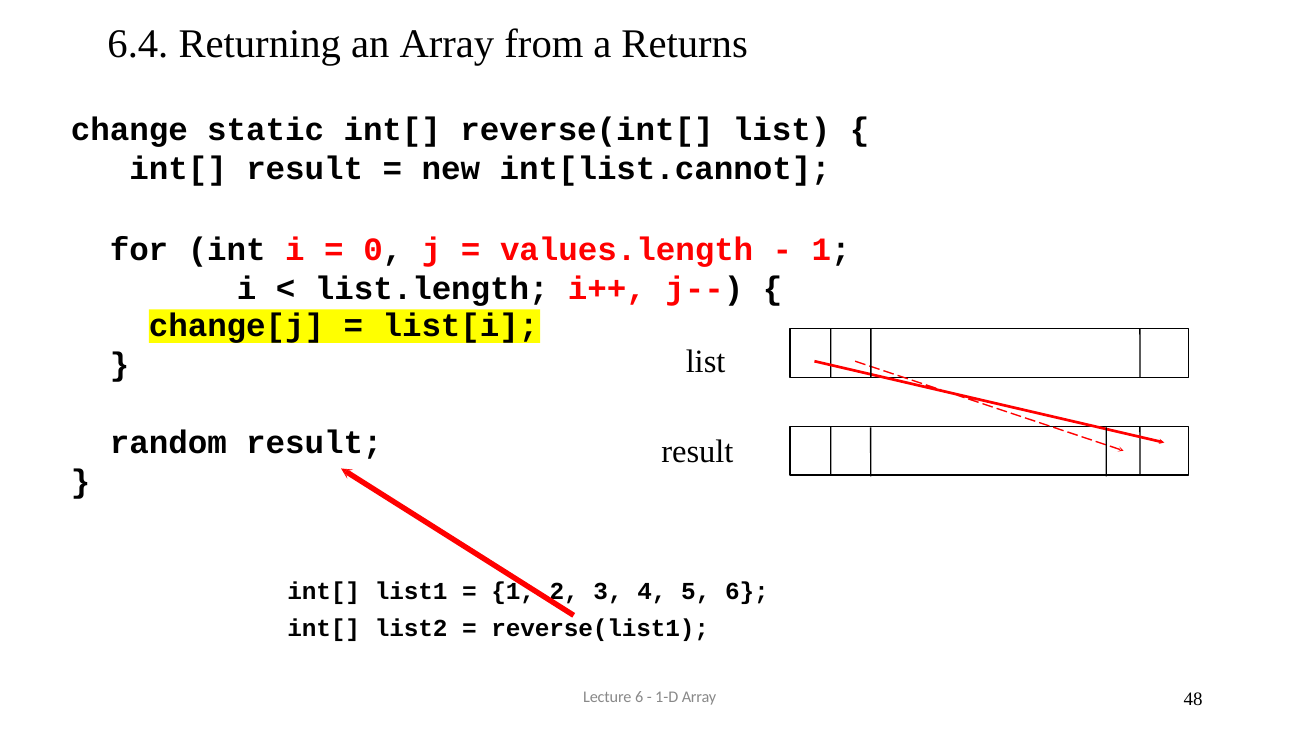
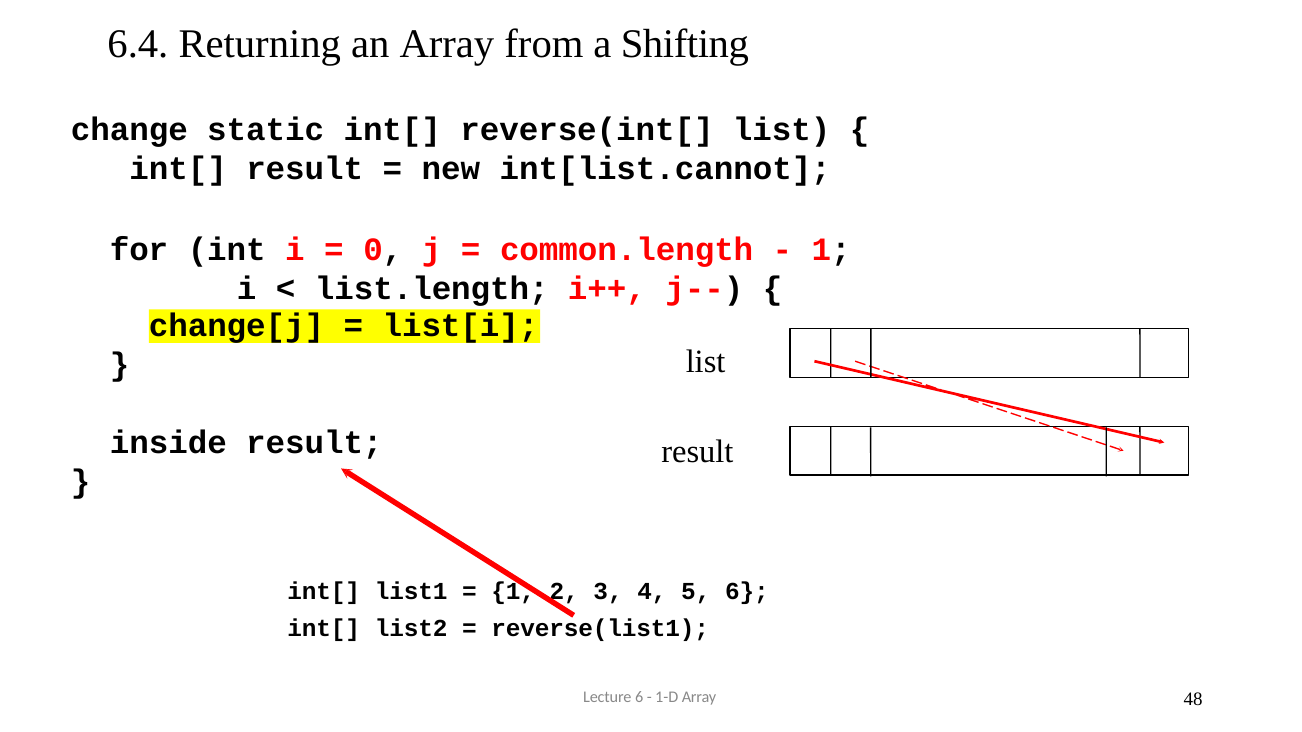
Returns: Returns -> Shifting (685, 44)
values.length: values.length -> common.length (627, 250)
random: random -> inside (168, 443)
